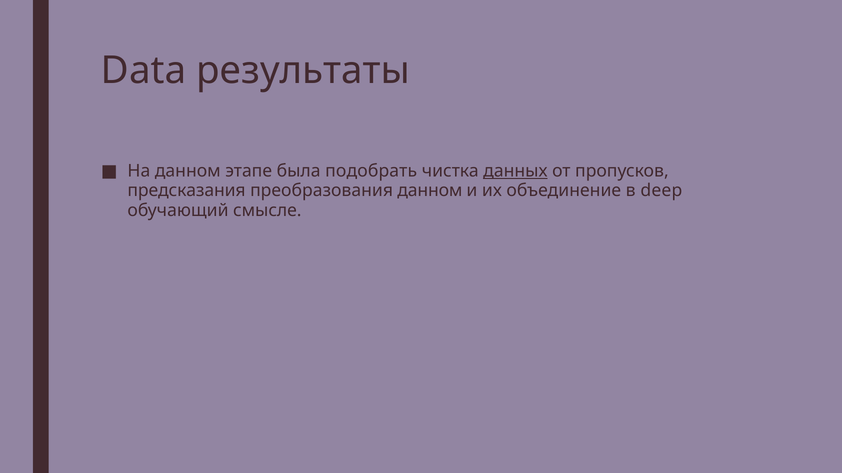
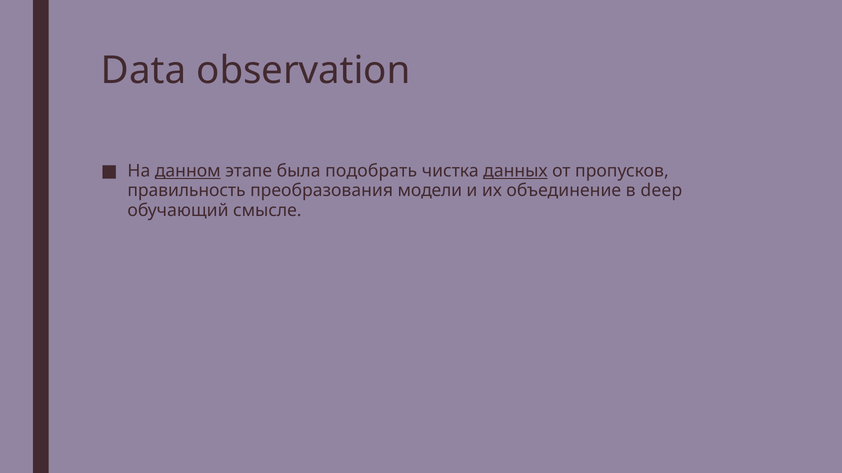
результаты: результаты -> observation (303, 71)
данном underline: none -> present (188, 171)
предсказания: предсказания -> правильность (187, 191)
преобразования данном: данном -> модели (430, 191)
